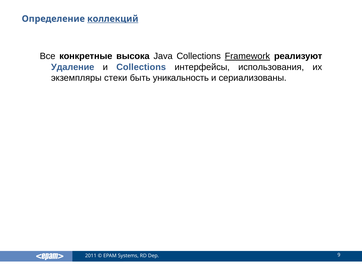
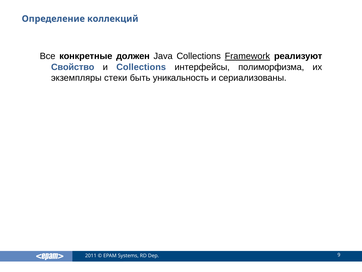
коллекций underline: present -> none (113, 19)
высока: высока -> должен (133, 56)
Удаление: Удаление -> Свойство (73, 67)
использования: использования -> полиморфизма (271, 67)
